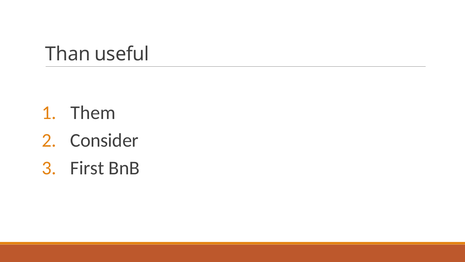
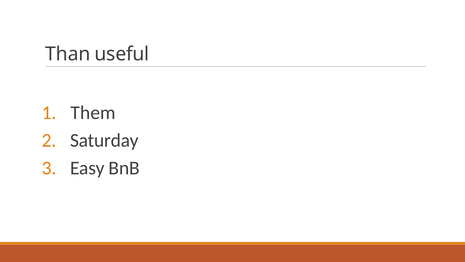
Consider: Consider -> Saturday (104, 140)
First: First -> Easy (87, 168)
